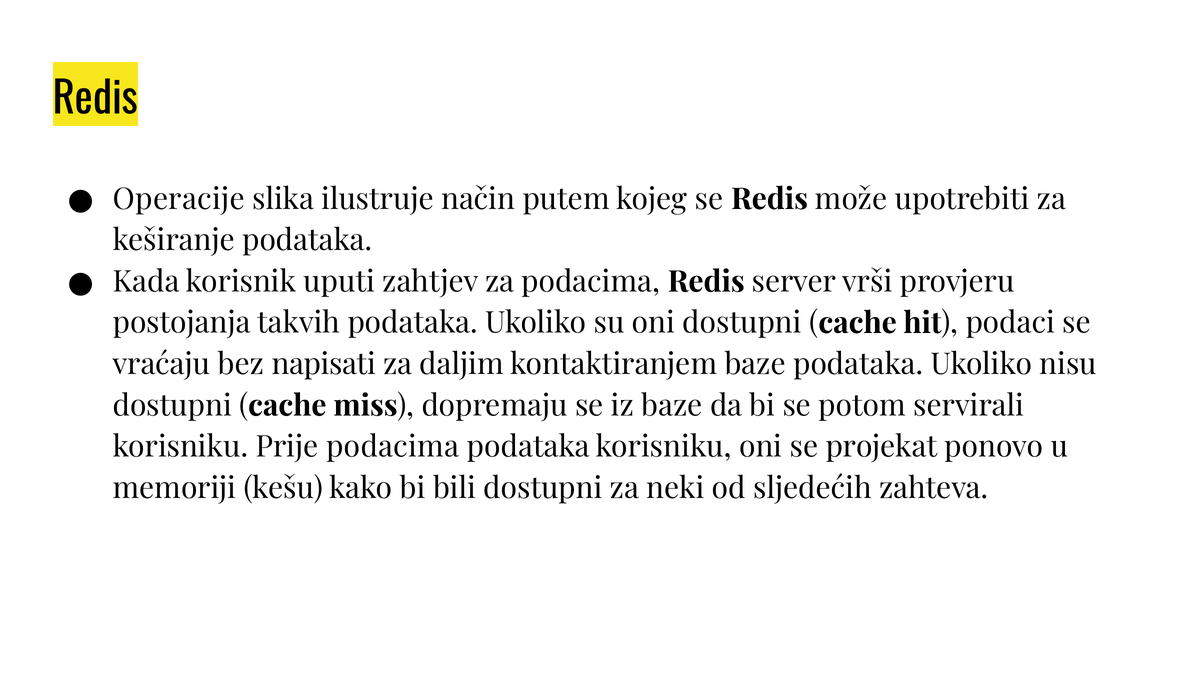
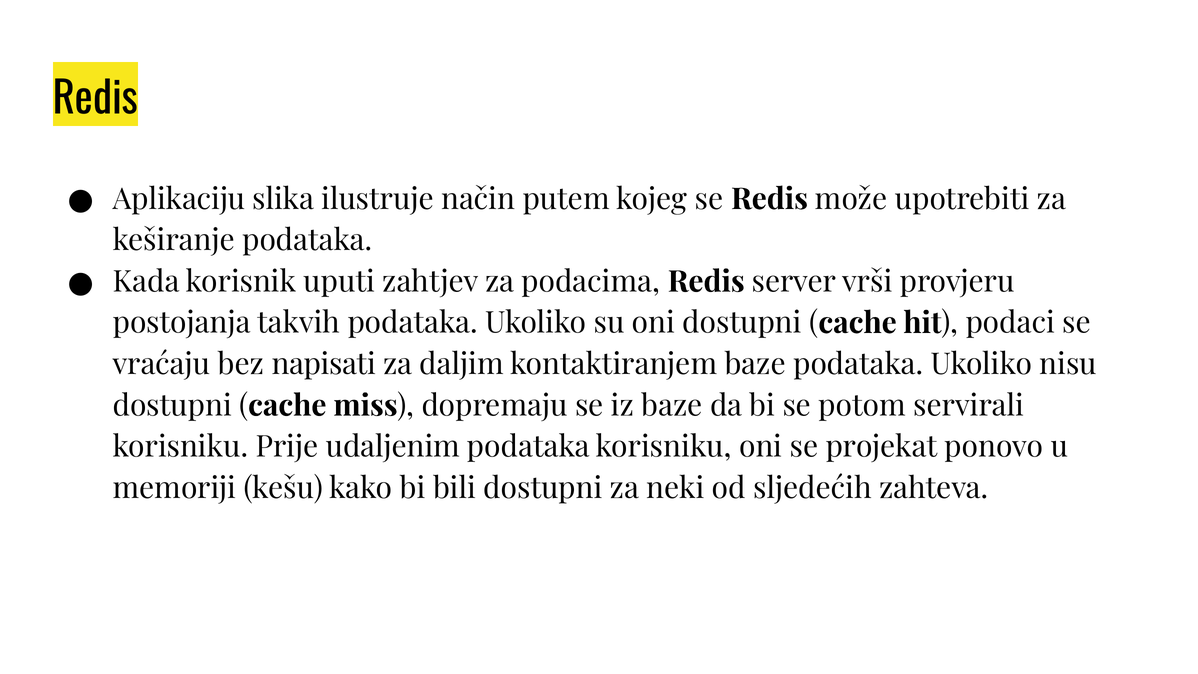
Operacije: Operacije -> Aplikaciju (179, 199)
Prije podacima: podacima -> udaljenim (393, 447)
